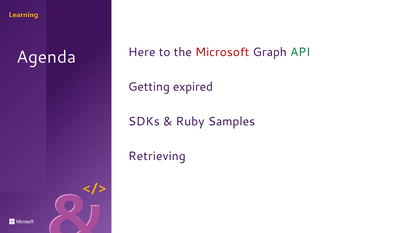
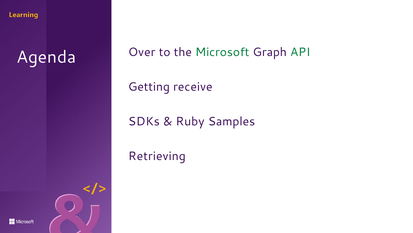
Here: Here -> Over (142, 52)
Microsoft colour: red -> green (222, 52)
expired: expired -> receive (193, 87)
